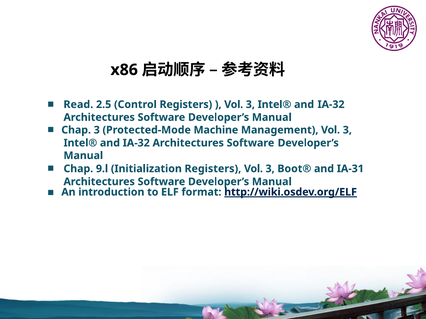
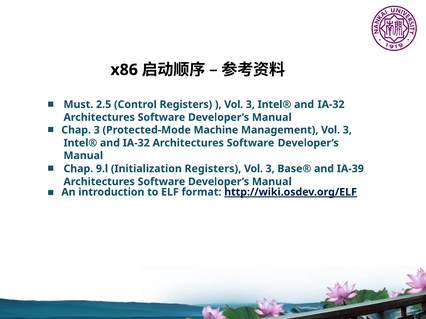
Read: Read -> Must (78, 105)
Boot®: Boot® -> Base® (294, 169)
IA-31: IA-31 -> IA-39 (350, 169)
